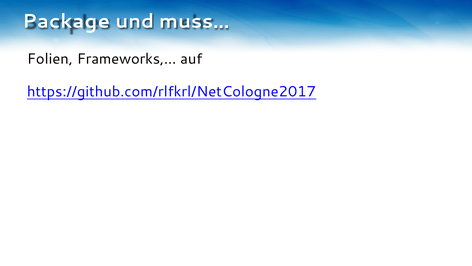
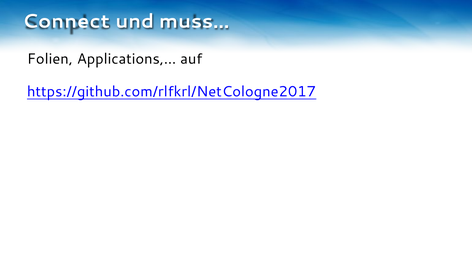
Package: Package -> Connect (66, 21)
Frameworks,…: Frameworks,… -> Applications,… (127, 59)
